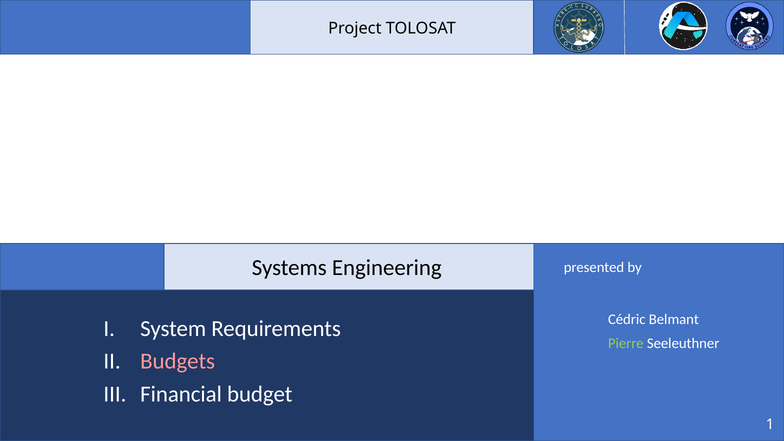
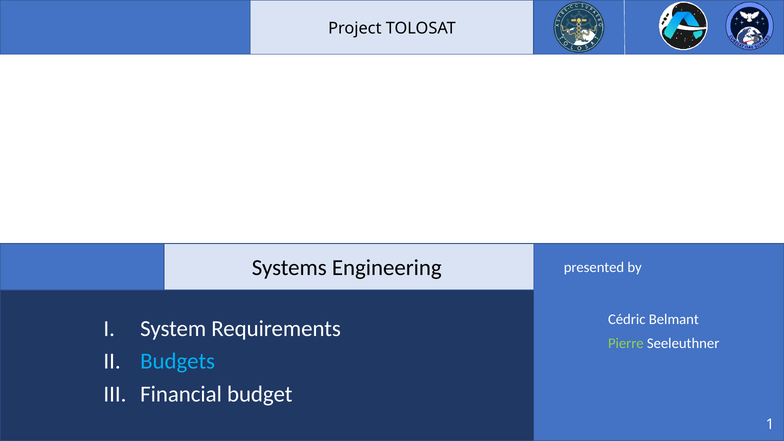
Budgets colour: pink -> light blue (178, 361)
